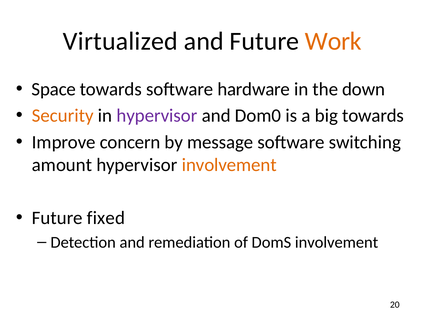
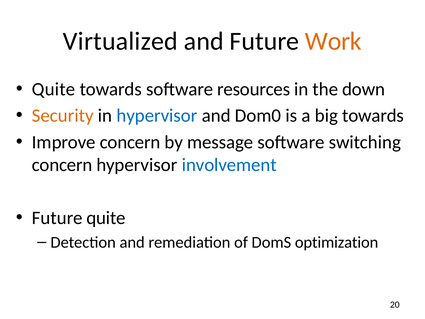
Space: Space -> Quite (54, 89)
hardware: hardware -> resources (254, 89)
hypervisor colour: purple -> blue (157, 116)
amount: amount -> concern (62, 165)
involvement colour: orange -> blue (229, 165)
Future fixed: fixed -> quite (106, 218)
DomS involvement: involvement -> optimization (337, 242)
